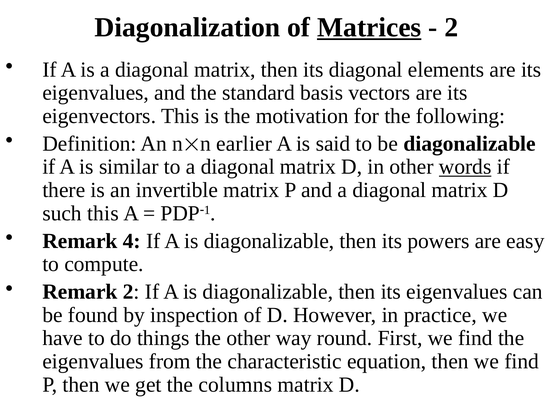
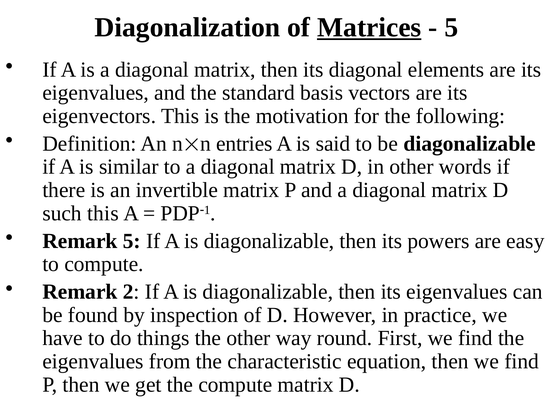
2: 2 -> 5 (451, 27)
earlier: earlier -> entries (244, 144)
words underline: present -> none (465, 167)
Remark 4: 4 -> 5 (132, 241)
the columns: columns -> compute (235, 384)
